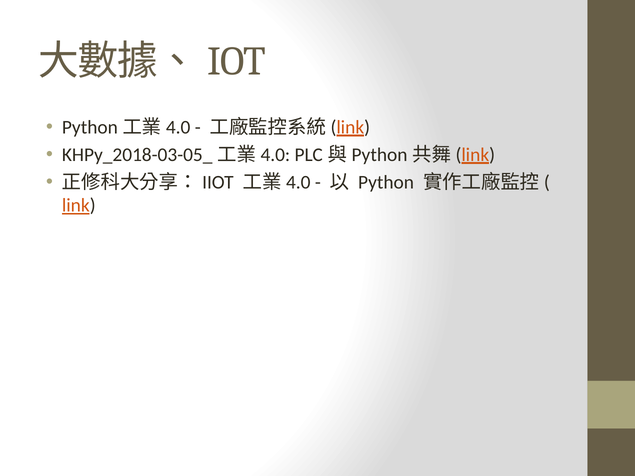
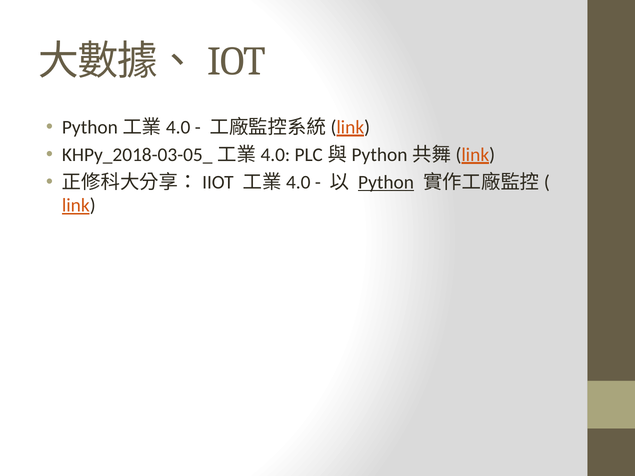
Python underline: none -> present (386, 182)
